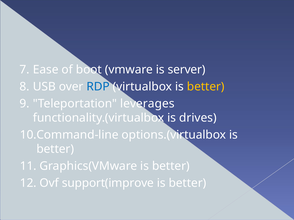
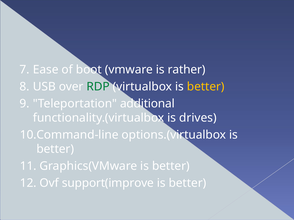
server: server -> rather (187, 70)
RDP colour: blue -> green (98, 87)
leverages: leverages -> additional (147, 104)
